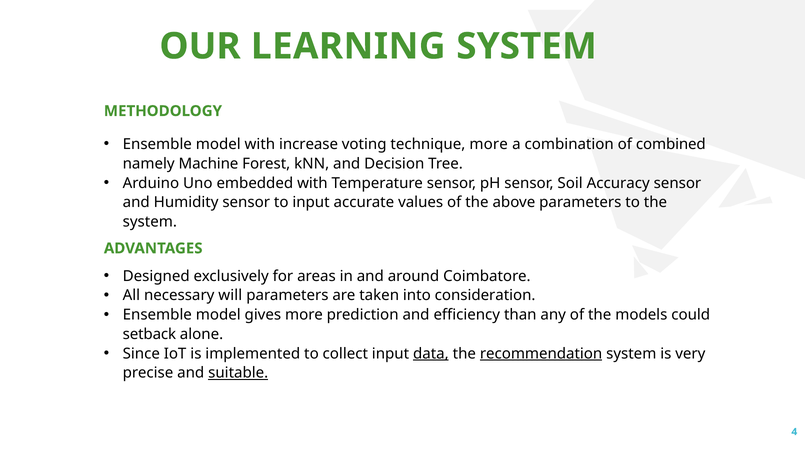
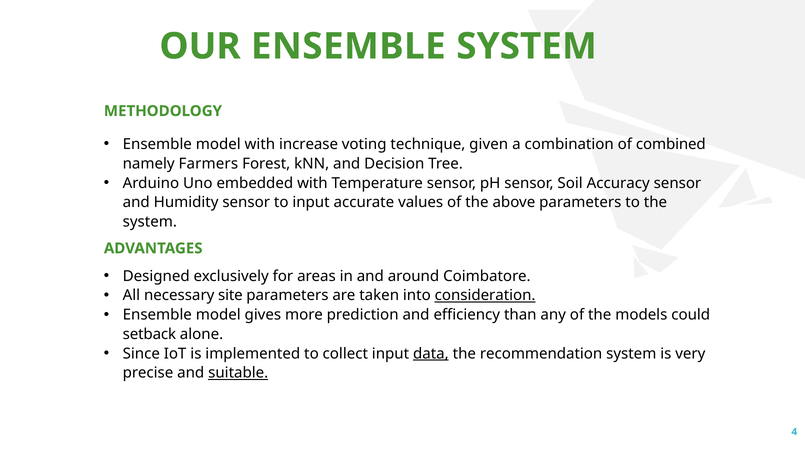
OUR LEARNING: LEARNING -> ENSEMBLE (348, 46)
technique more: more -> given (489, 144)
Machine: Machine -> Farmers (208, 164)
will: will -> site (230, 295)
consideration underline: none -> present (485, 295)
recommendation underline: present -> none (541, 353)
